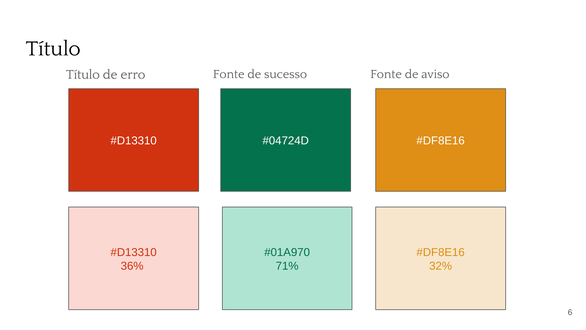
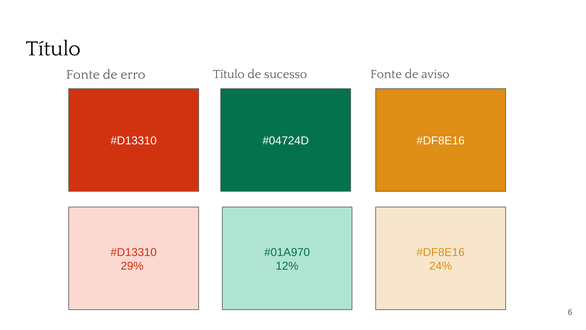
Fonte: Fonte -> Título (229, 74)
Título: Título -> Fonte (83, 75)
36%: 36% -> 29% (132, 266)
71%: 71% -> 12% (287, 266)
32%: 32% -> 24% (441, 266)
